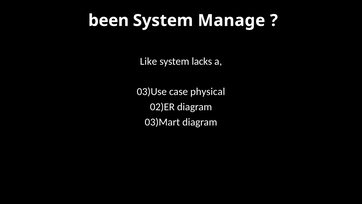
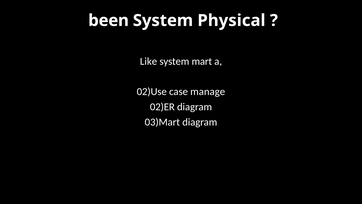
Manage: Manage -> Physical (231, 20)
lacks: lacks -> mart (202, 61)
03)Use: 03)Use -> 02)Use (152, 92)
physical: physical -> manage (208, 92)
